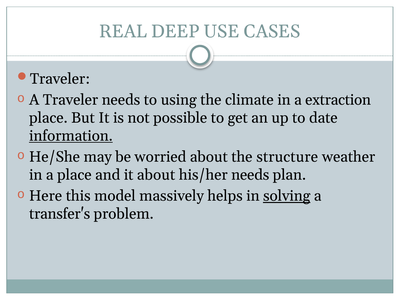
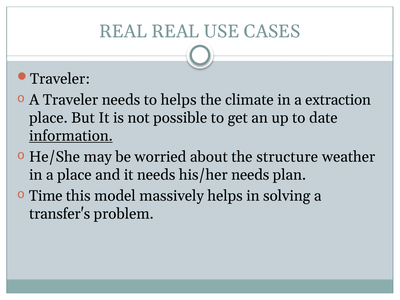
REAL DEEP: DEEP -> REAL (175, 31)
to using: using -> helps (179, 100)
it about: about -> needs (156, 175)
Here: Here -> Time (46, 196)
solving underline: present -> none (287, 196)
